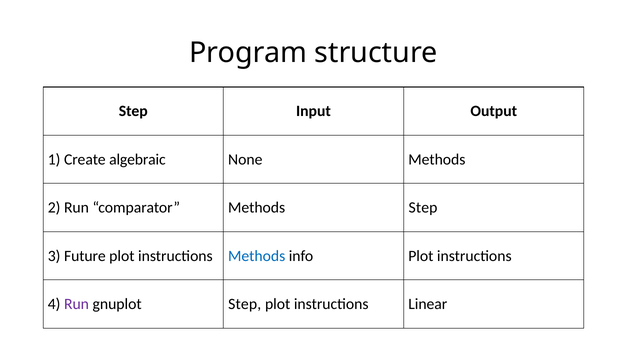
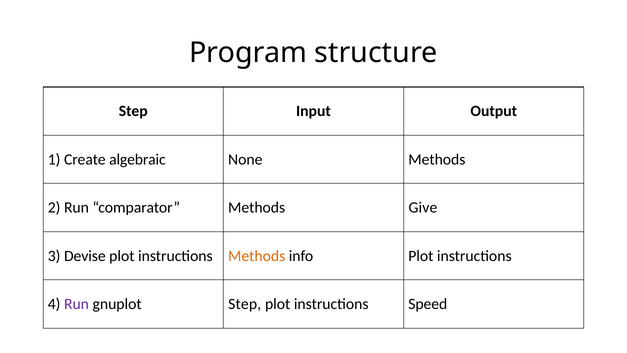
Methods Step: Step -> Give (423, 208)
Future: Future -> Devise (85, 256)
Methods colour: blue -> orange (257, 256)
Linear: Linear -> Speed (428, 304)
